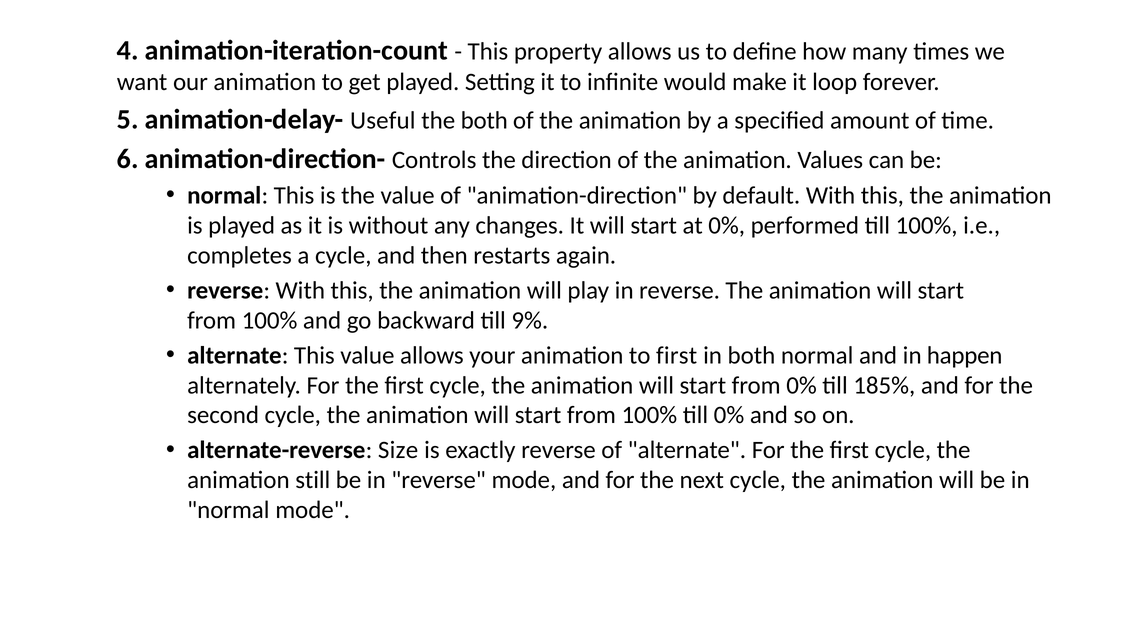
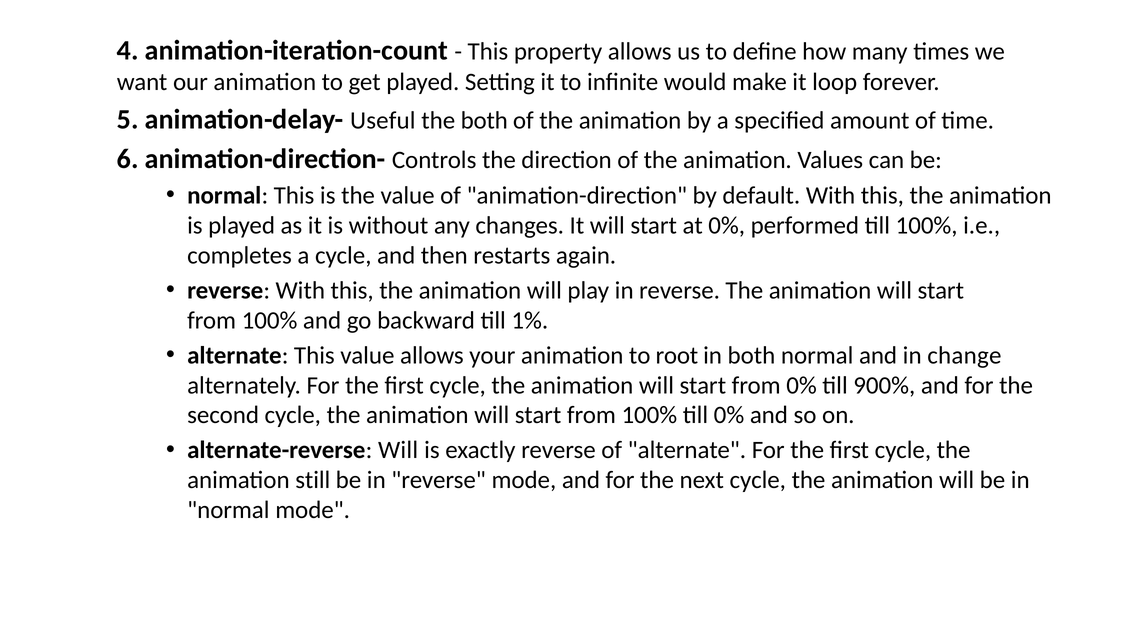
9%: 9% -> 1% (530, 321)
to first: first -> root (677, 356)
happen: happen -> change (964, 356)
185%: 185% -> 900% (884, 386)
alternate-reverse Size: Size -> Will (398, 450)
